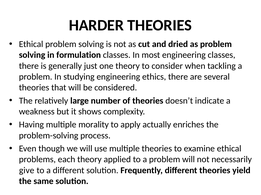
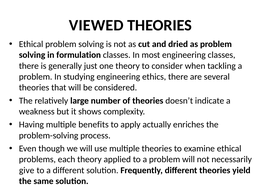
HARDER: HARDER -> VIEWED (96, 25)
morality: morality -> benefits (94, 125)
